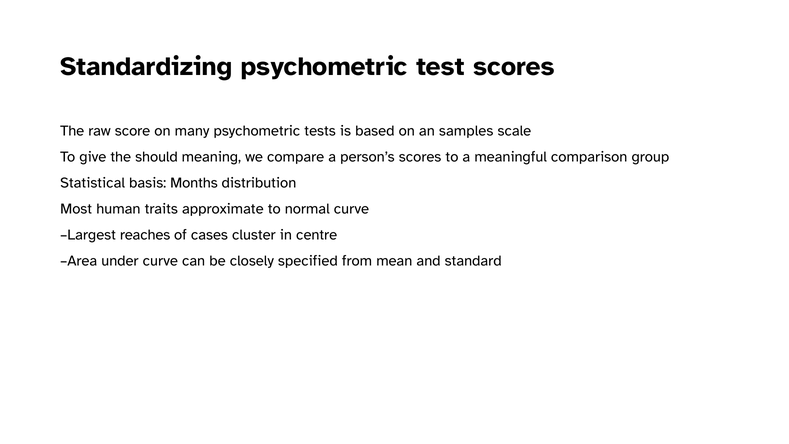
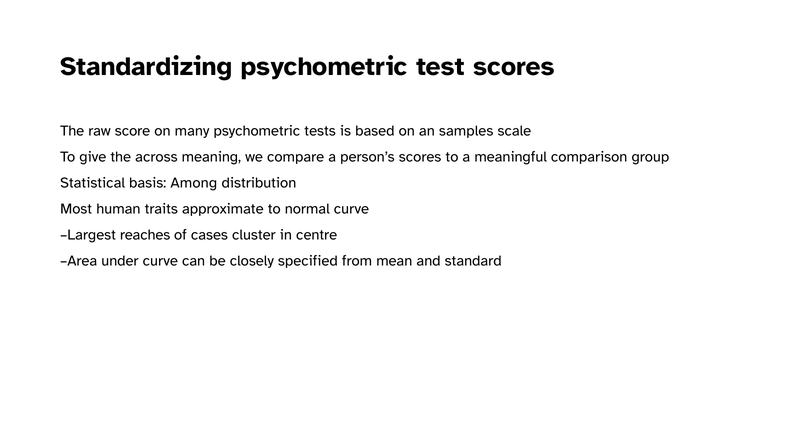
should: should -> across (156, 157)
Months: Months -> Among (194, 183)
